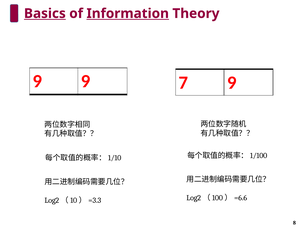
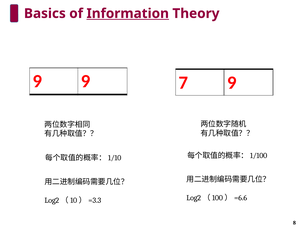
Basics underline: present -> none (45, 13)
